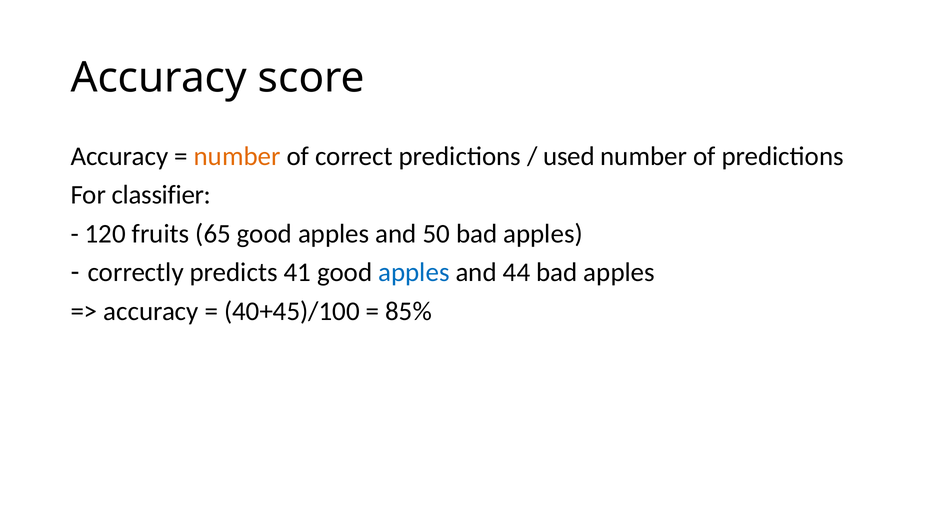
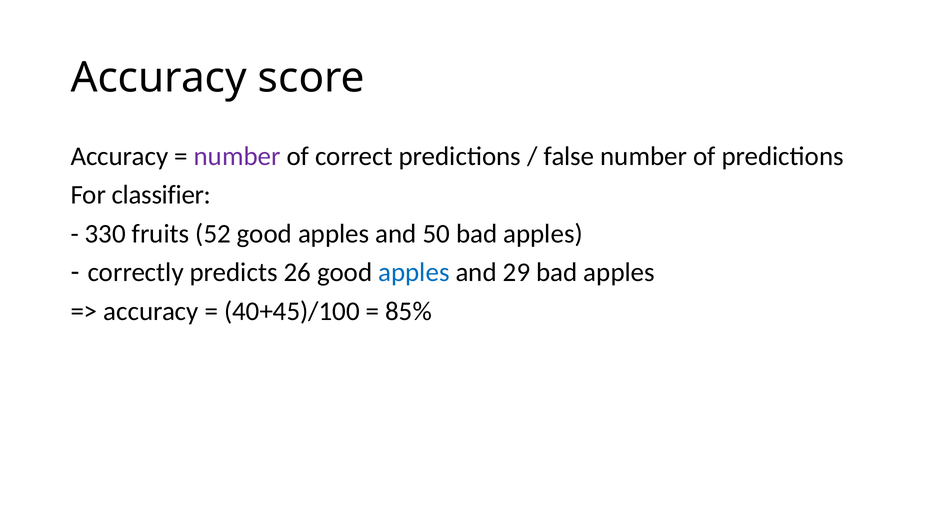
number colour: orange -> purple (237, 156)
used: used -> false (569, 156)
120: 120 -> 330 (105, 234)
65: 65 -> 52 (213, 234)
41: 41 -> 26 (297, 273)
44: 44 -> 29 (517, 273)
